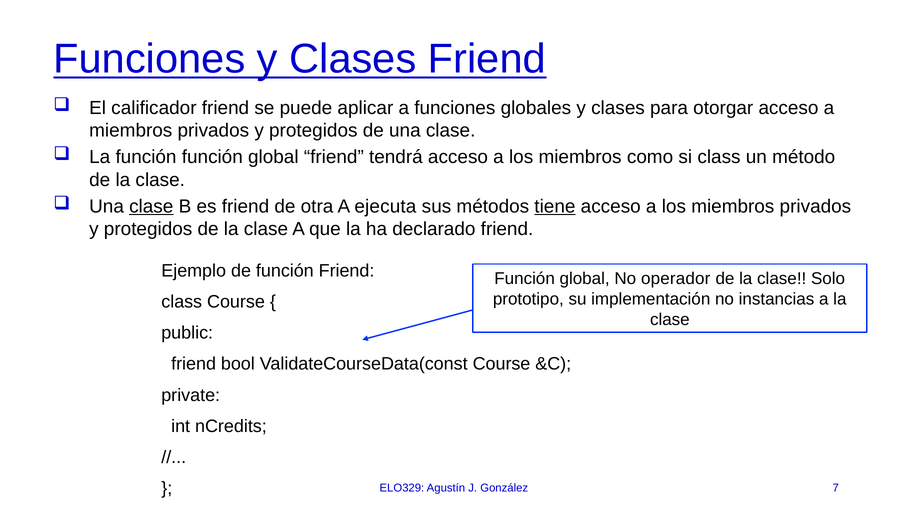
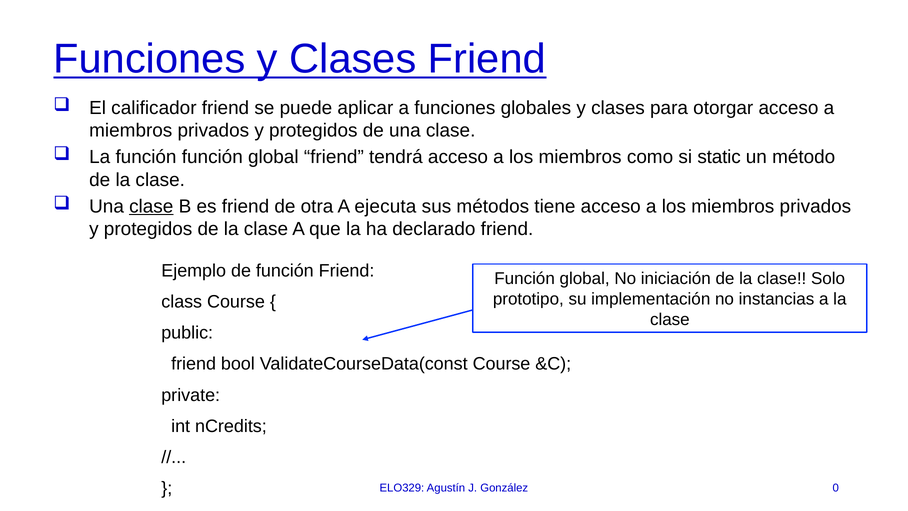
si class: class -> static (719, 157)
tiene underline: present -> none (555, 206)
operador: operador -> iniciación (676, 279)
7: 7 -> 0 (836, 488)
